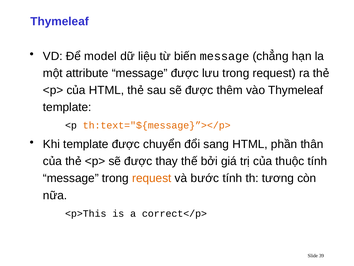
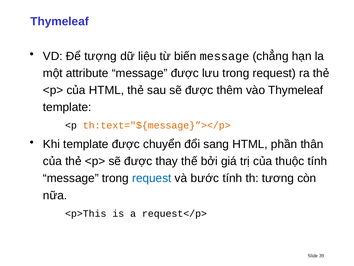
model: model -> tượng (101, 56)
request colour: orange -> blue (152, 178)
correct</p>: correct</p> -> request</p> (174, 213)
